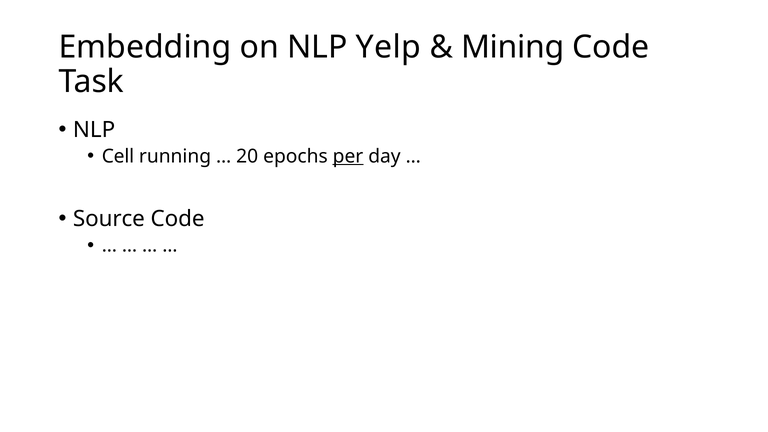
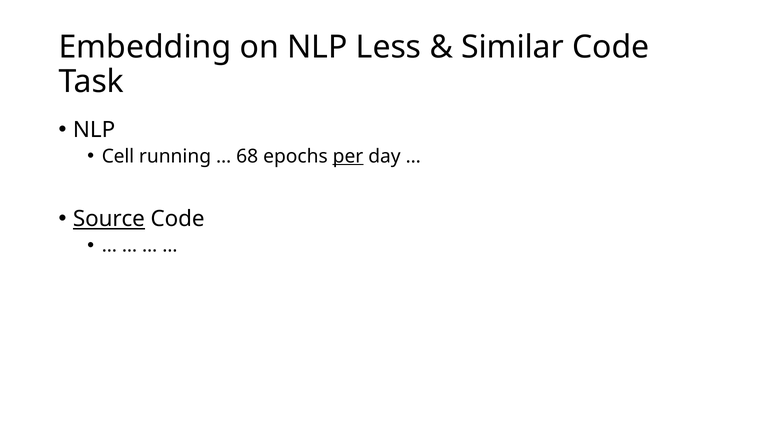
Yelp: Yelp -> Less (389, 47)
Mining: Mining -> Similar (513, 47)
20: 20 -> 68 (247, 156)
Source underline: none -> present (109, 219)
